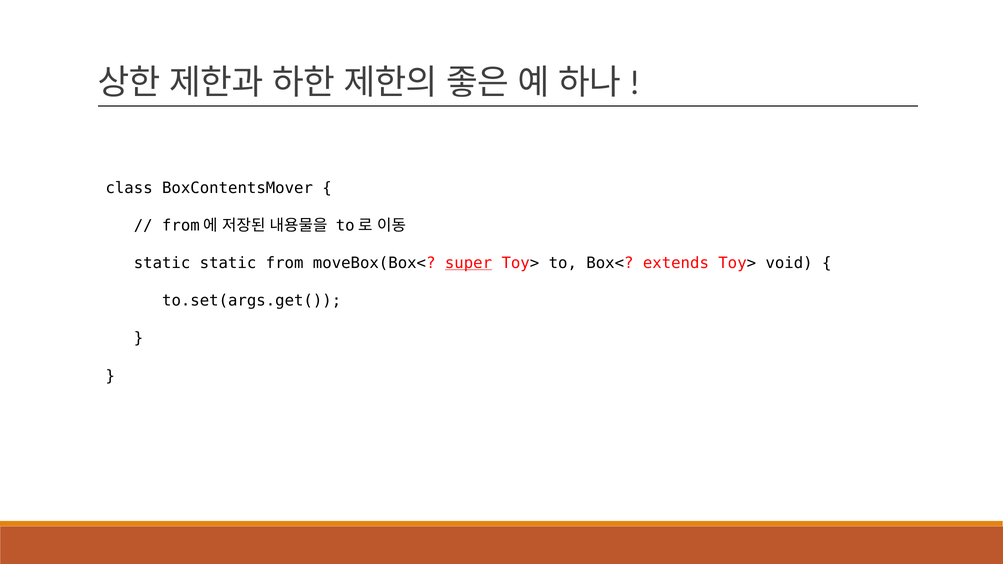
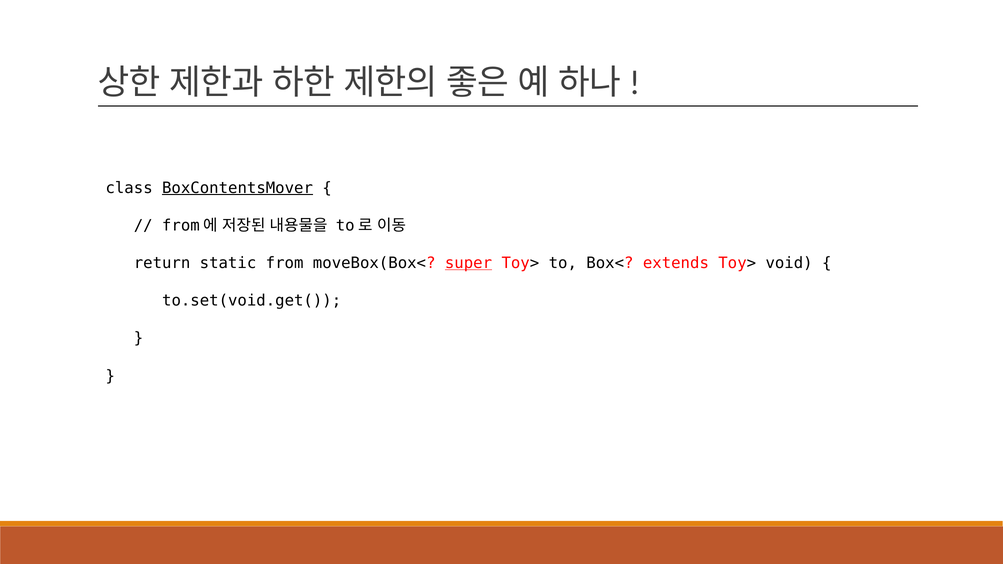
BoxContentsMover underline: none -> present (238, 188)
static: static -> return (162, 263)
to.set(args.get(: to.set(args.get( -> to.set(void.get( (252, 301)
